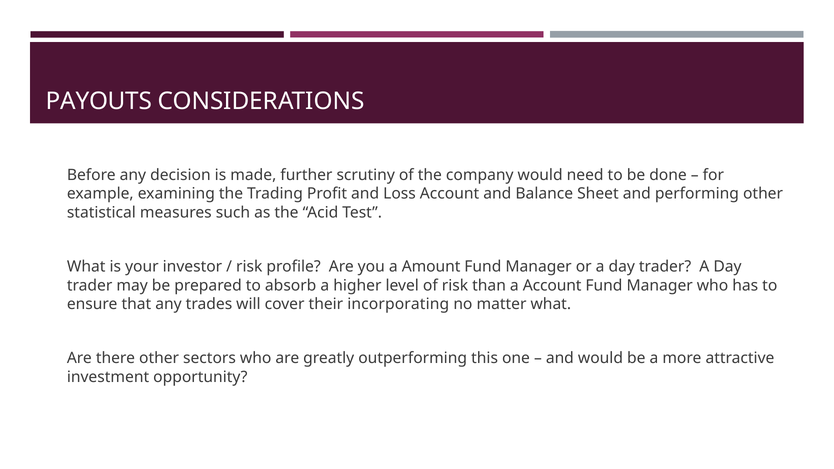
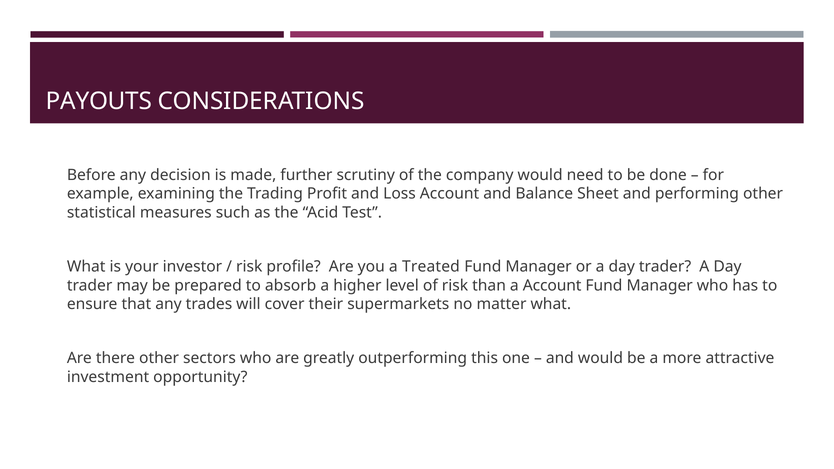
Amount: Amount -> Treated (431, 267)
incorporating: incorporating -> supermarkets (398, 304)
